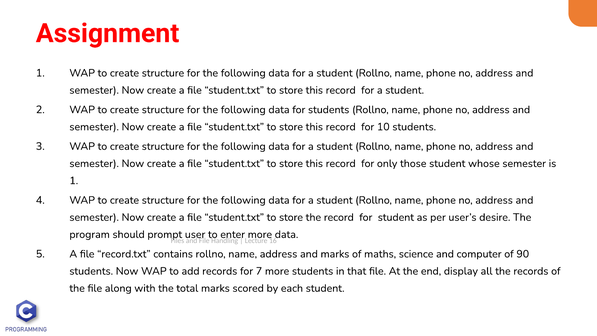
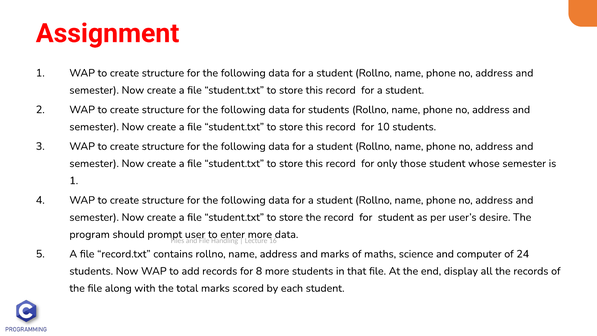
90: 90 -> 24 (523, 254)
7: 7 -> 8 (259, 271)
